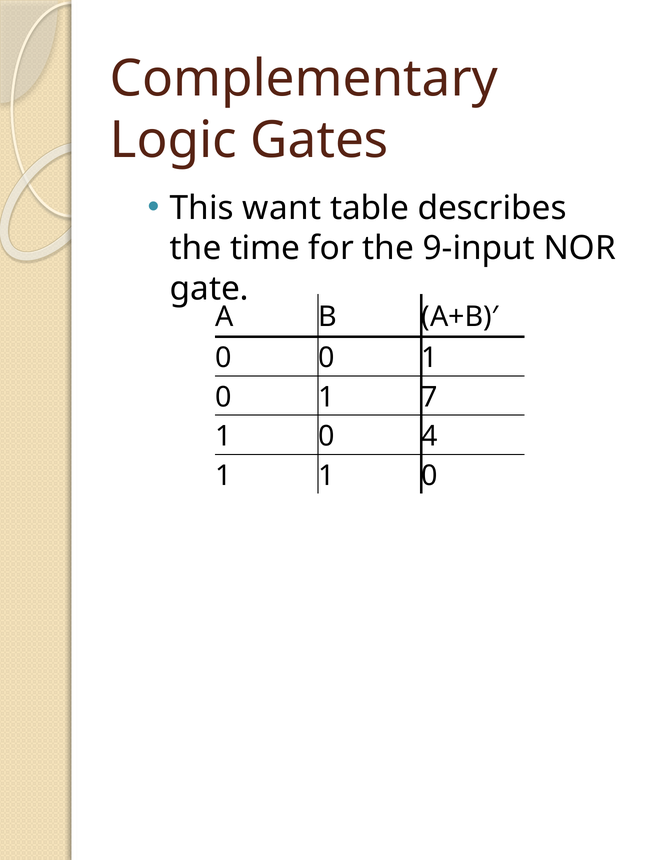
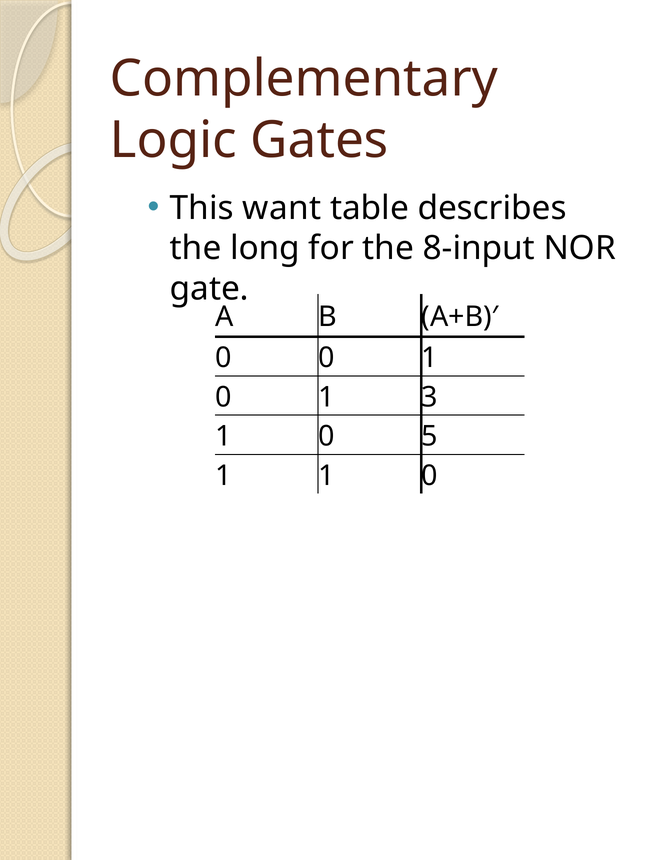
time: time -> long (265, 248)
9-input: 9-input -> 8-input (479, 248)
7: 7 -> 3 (430, 397)
4: 4 -> 5 (430, 436)
